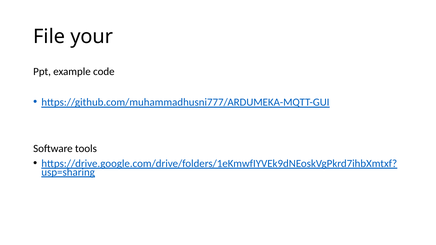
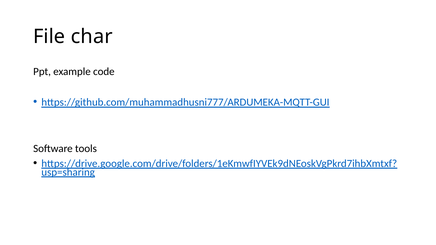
your: your -> char (92, 37)
